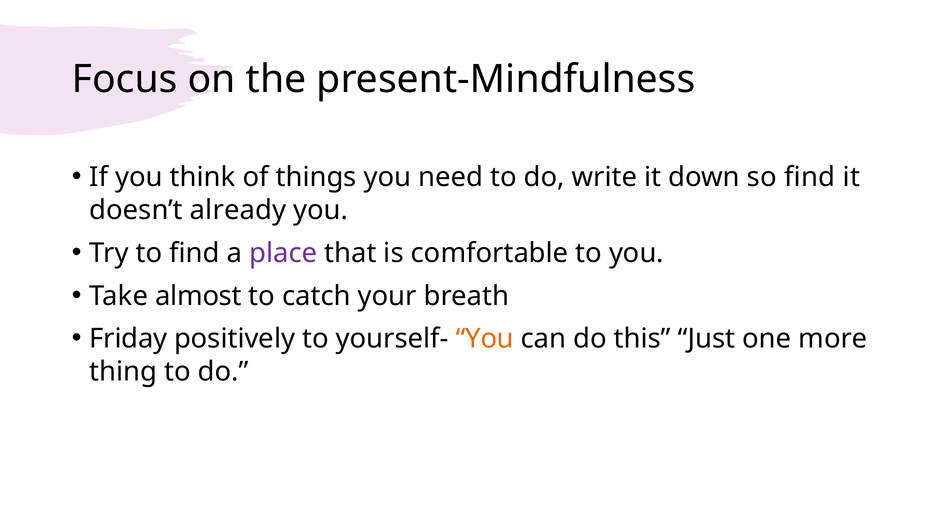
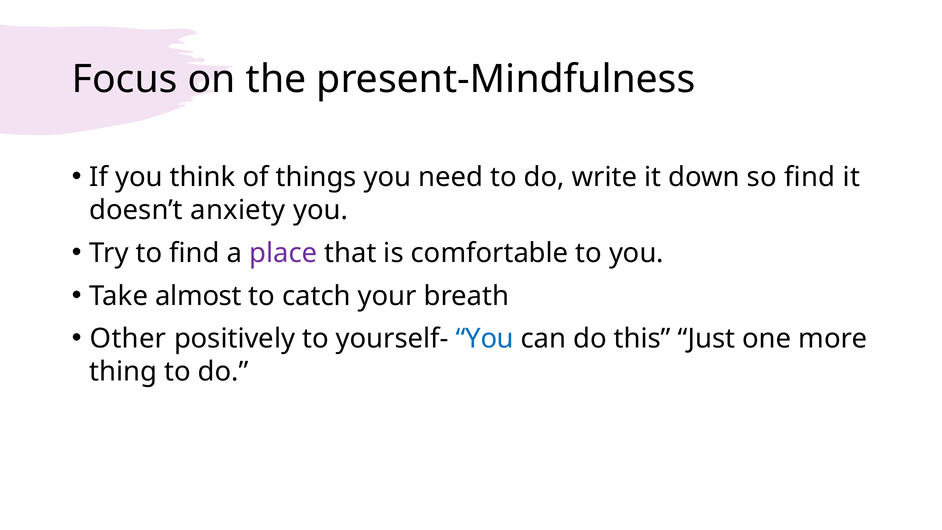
already: already -> anxiety (238, 210)
Friday: Friday -> Other (128, 339)
You colour: orange -> blue (485, 339)
